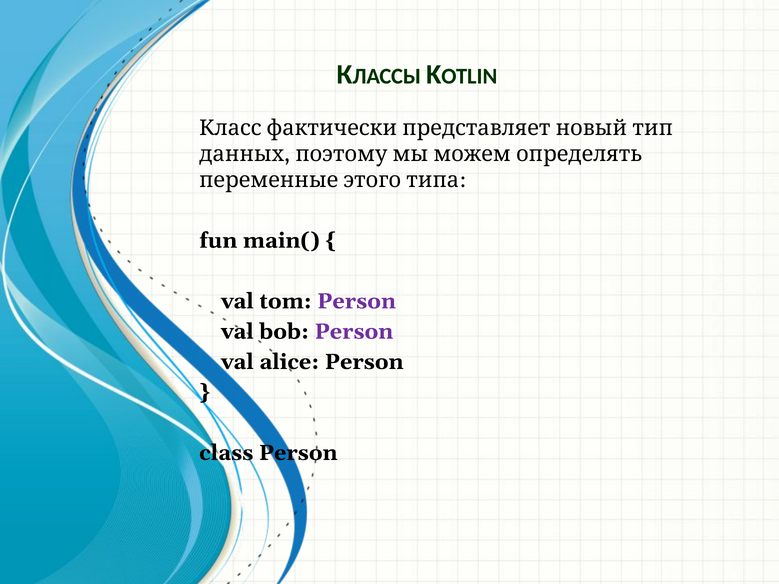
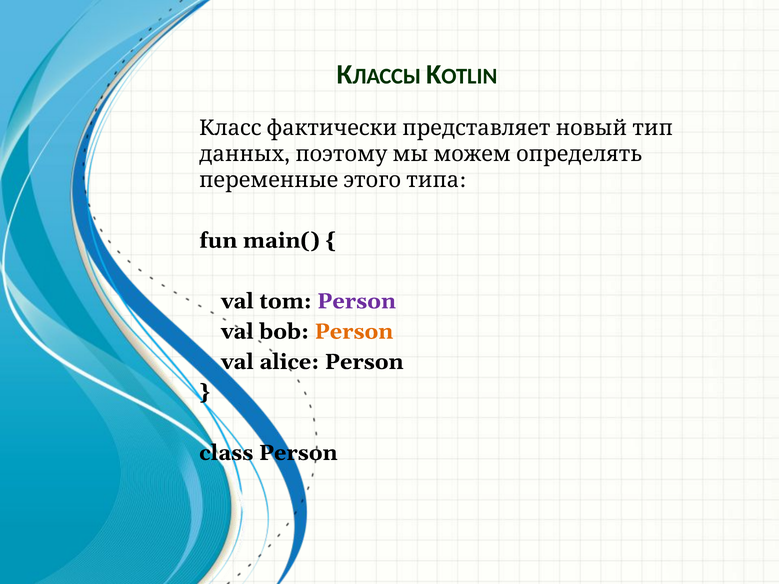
Person colour: purple -> orange (354, 332)
